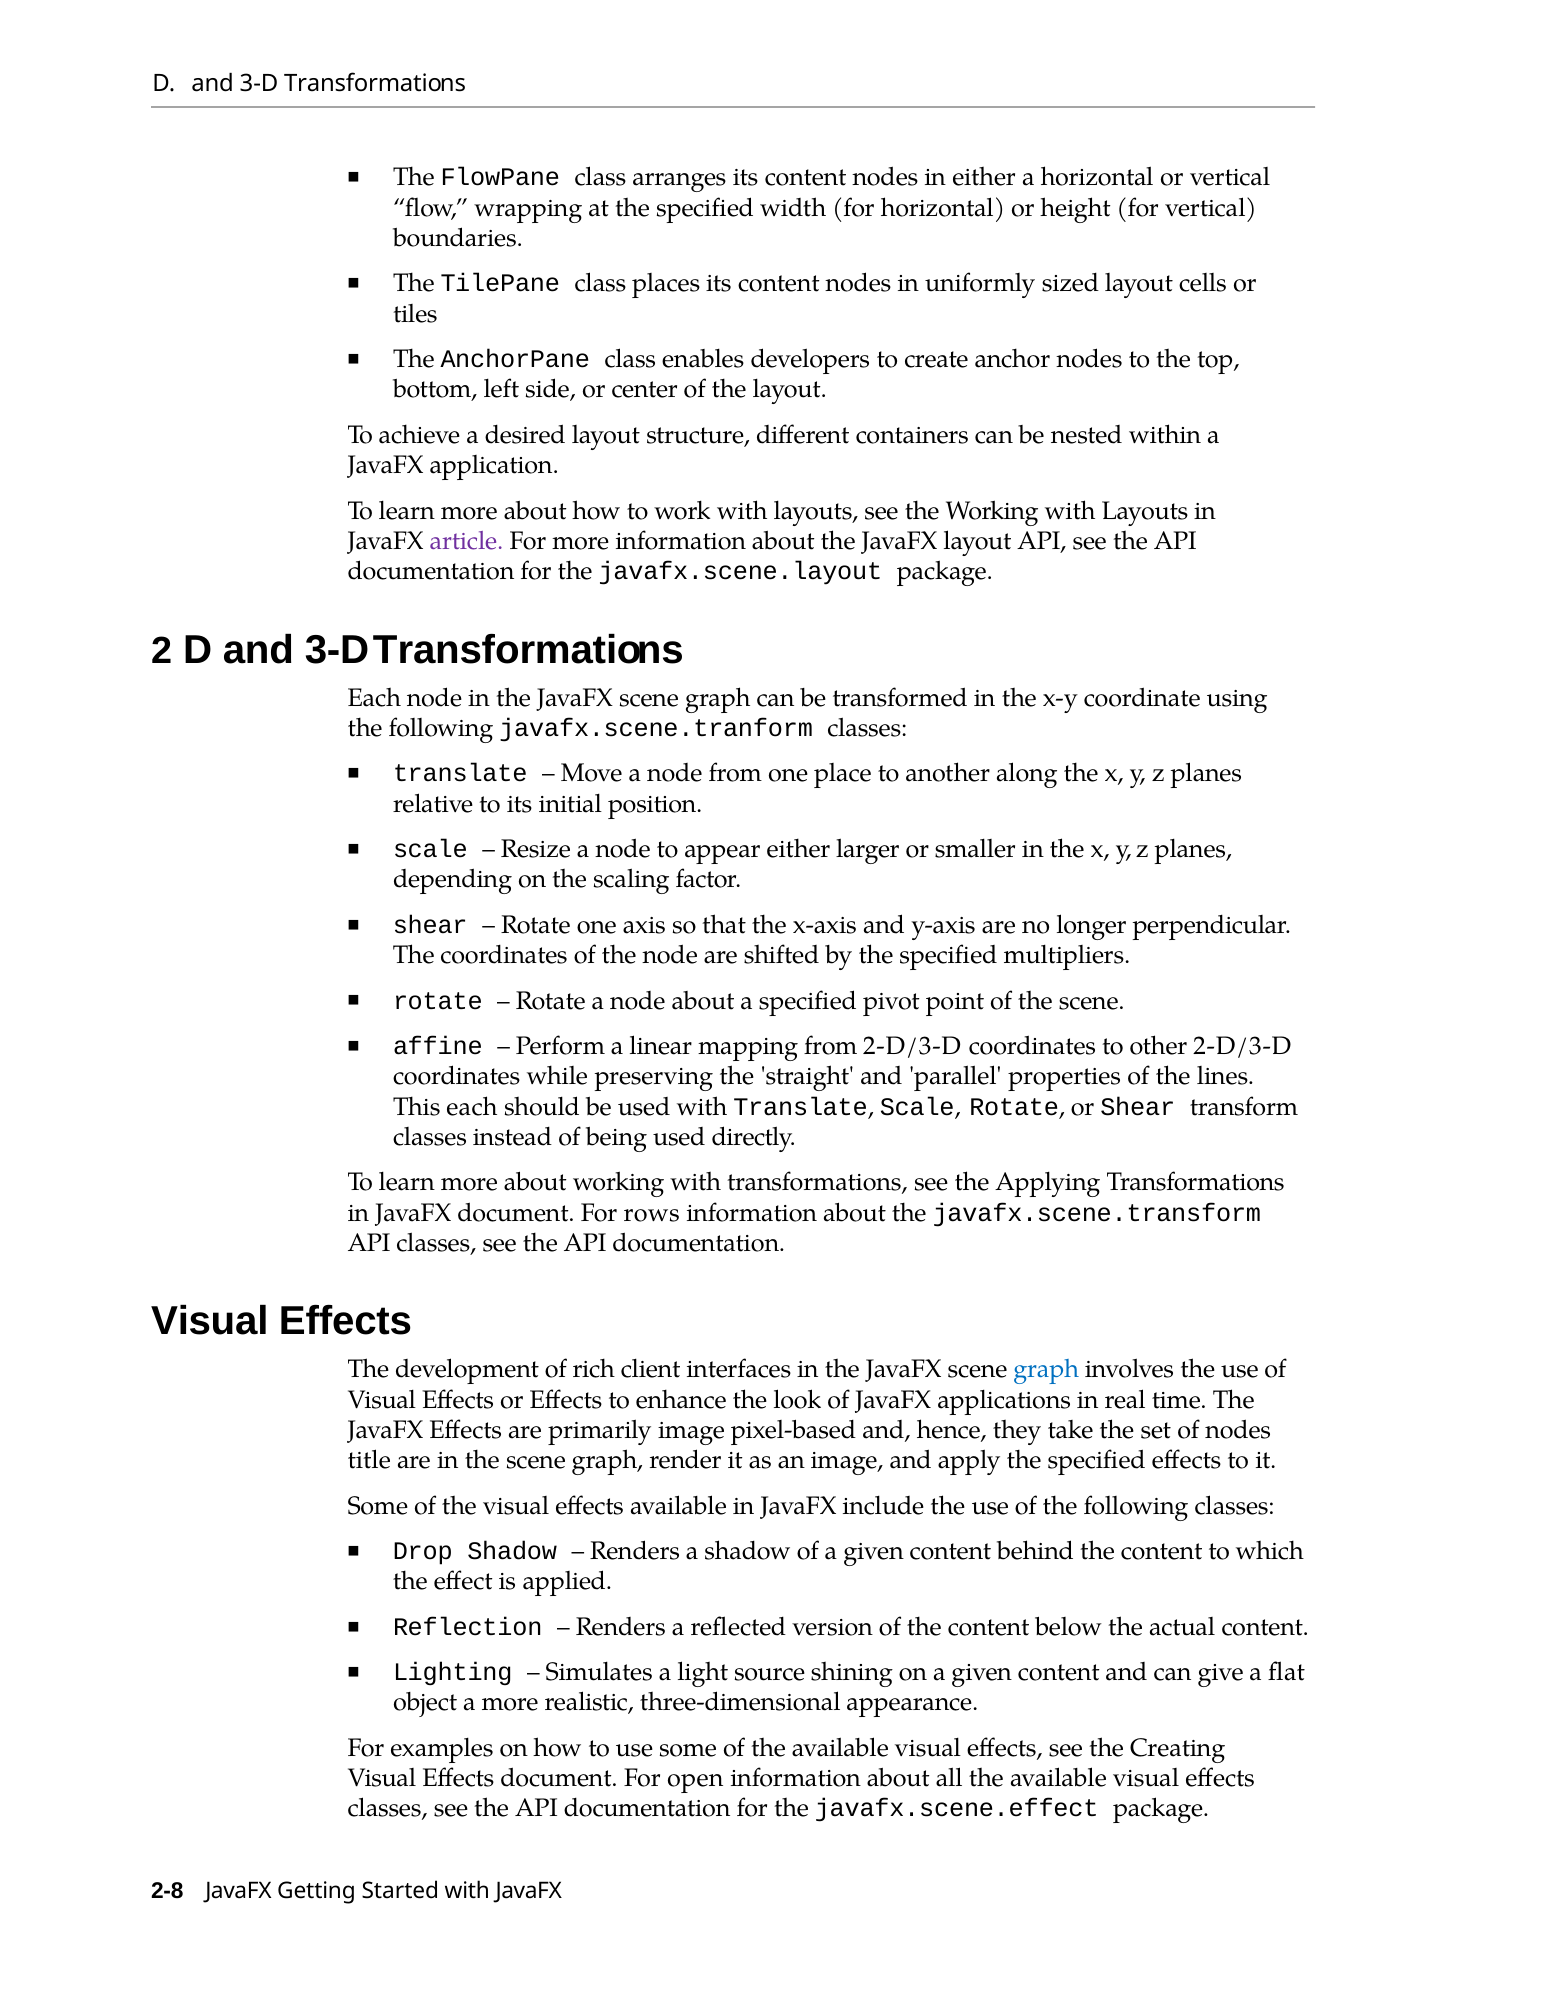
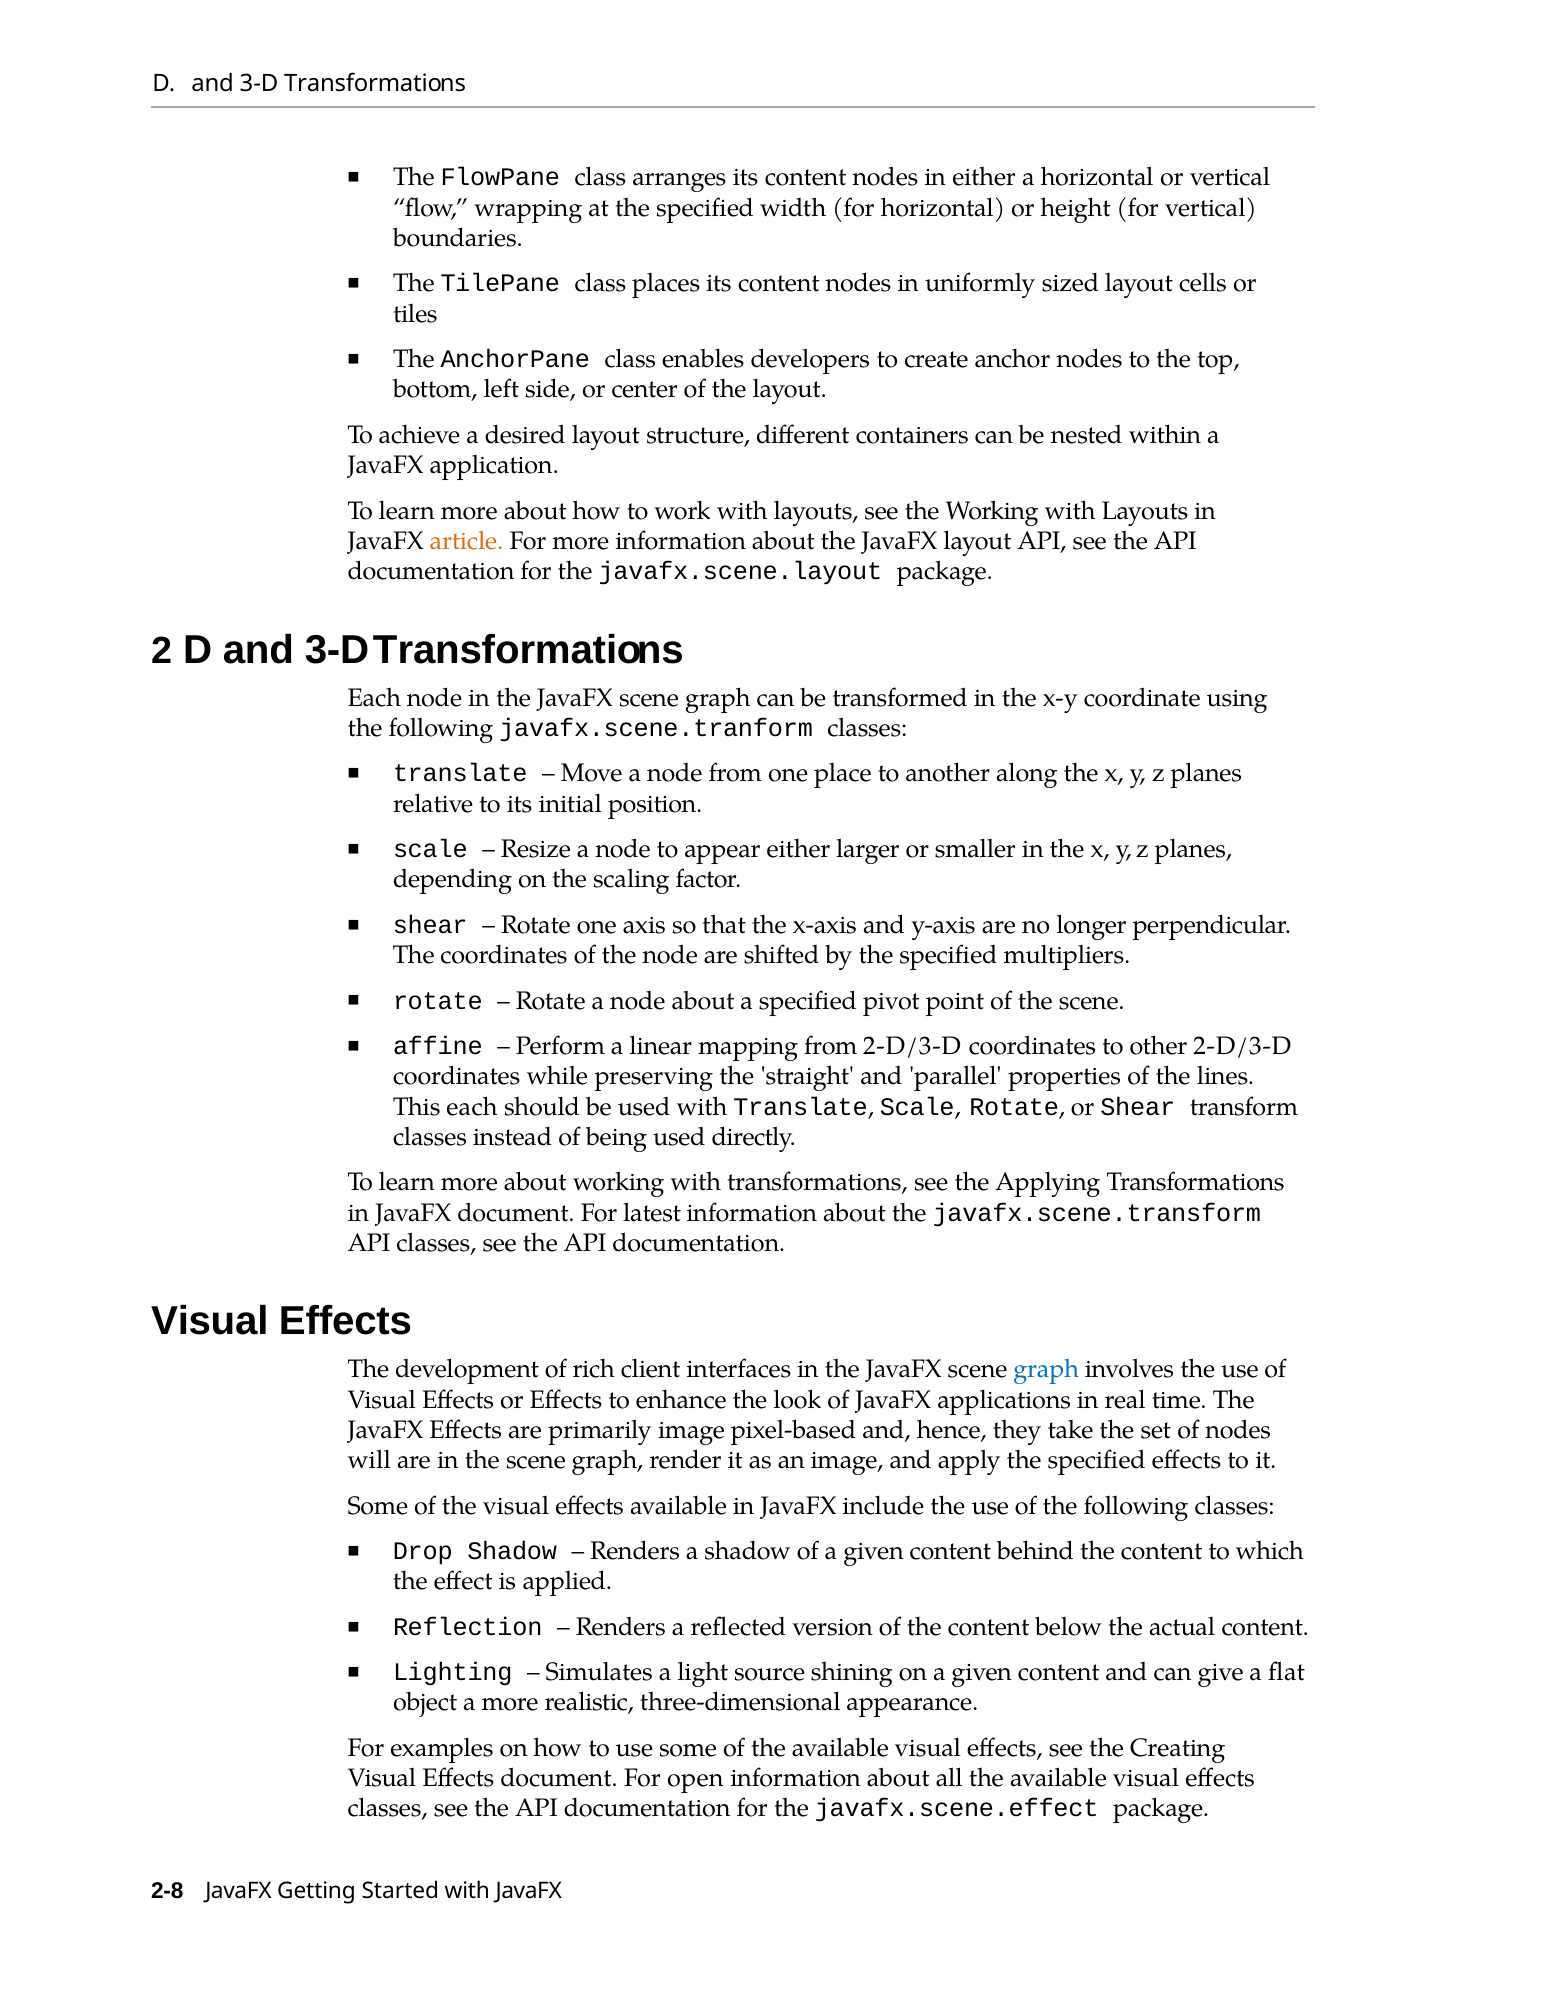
article colour: purple -> orange (466, 541)
rows: rows -> latest (652, 1212)
title: title -> will (369, 1460)
